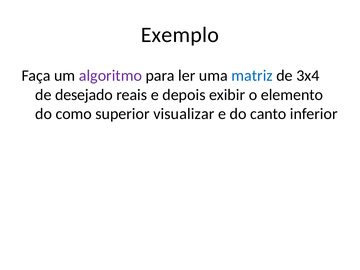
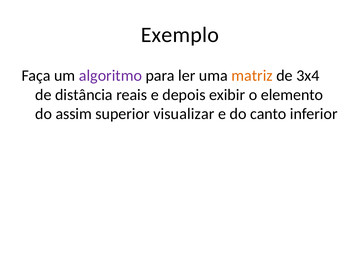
matriz colour: blue -> orange (252, 76)
desejado: desejado -> distância (84, 95)
como: como -> assim (74, 114)
